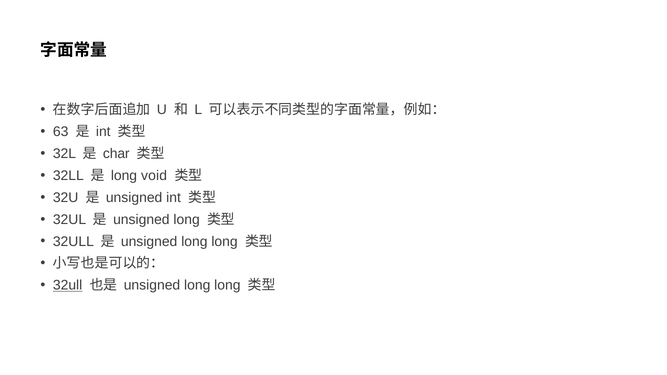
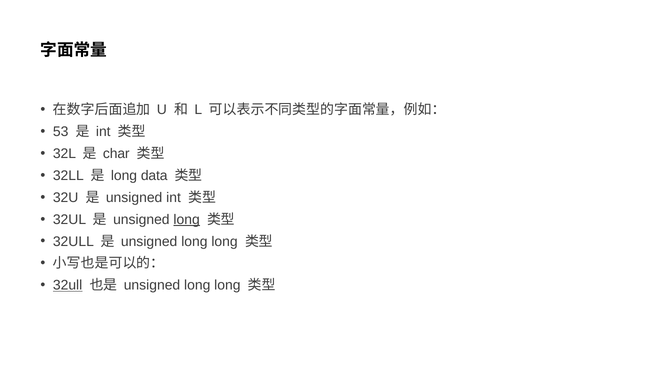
63: 63 -> 53 (61, 132)
void: void -> data (154, 176)
long underline: none -> present (187, 220)
